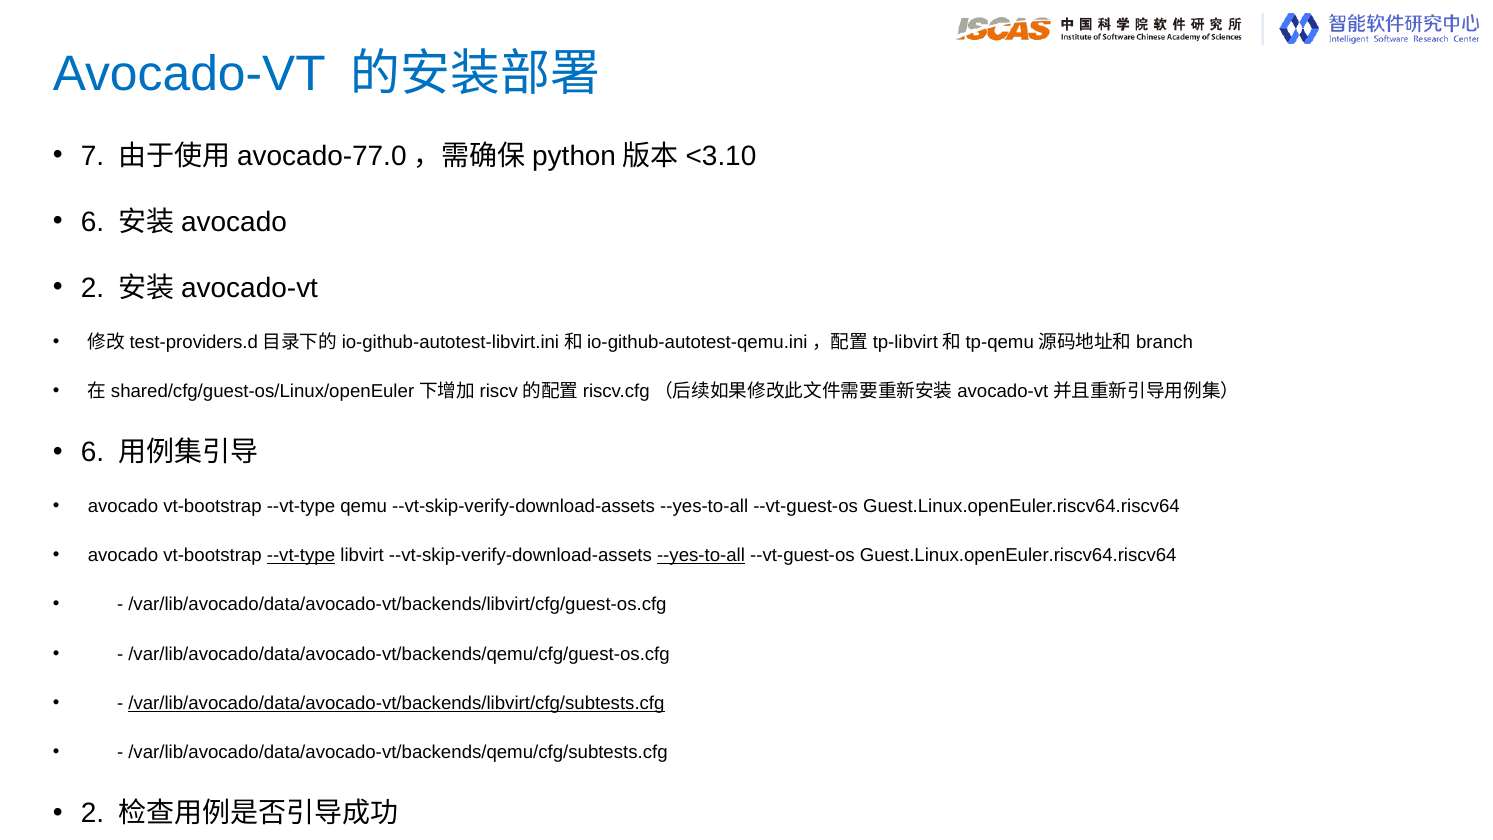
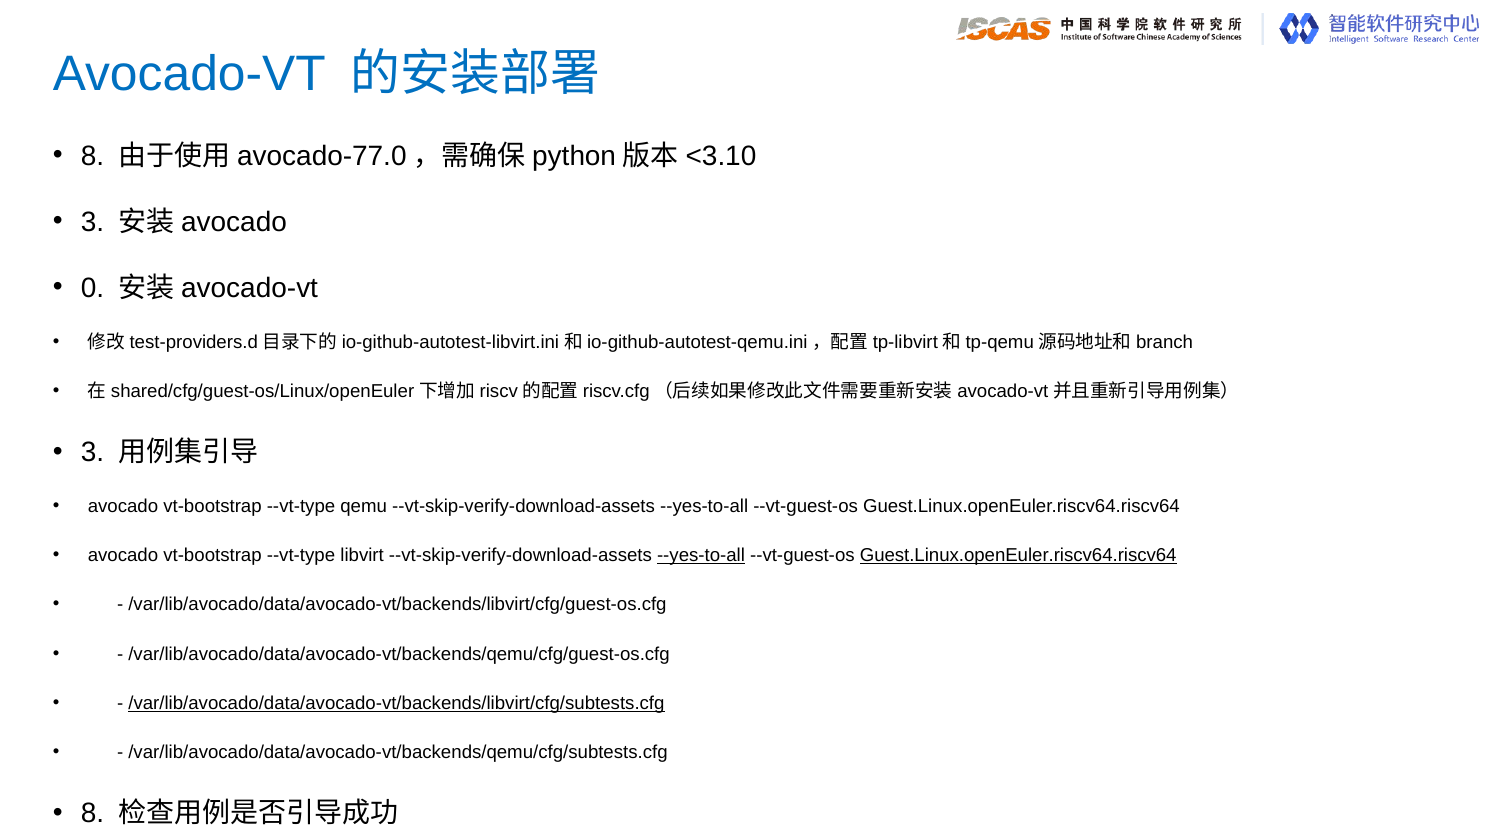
7: 7 -> 8 (92, 156)
6: 6 -> 3 (92, 222)
2: 2 -> 0 (92, 288)
6: 6 -> 3 (92, 452)
--vt-type underline: present -> none (301, 555)
Guest.Linux.openEuler.riscv64.riscv64 underline: none -> present (1018, 555)
2: 2 -> 8 (92, 813)
